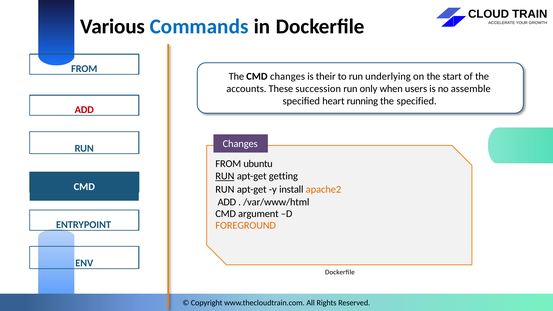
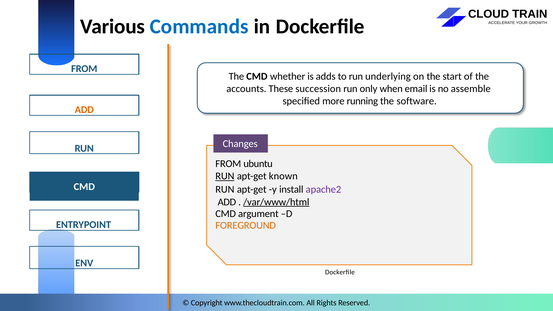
CMD changes: changes -> whether (288, 76)
their: their -> adds (326, 76)
users: users -> email (416, 89)
heart: heart -> more (333, 101)
the specified: specified -> software (417, 101)
ADD colour: red -> orange (84, 110)
getting: getting -> known (283, 176)
apache2 colour: orange -> purple (323, 189)
/var/www/html underline: none -> present (276, 202)
